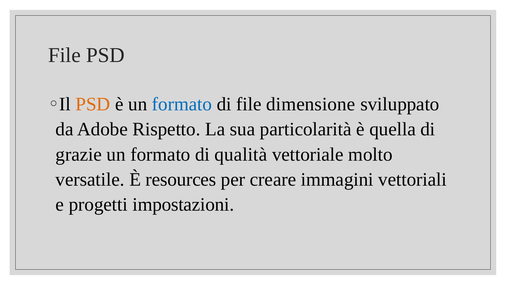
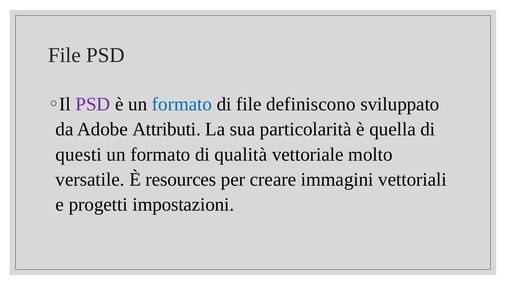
PSD colour: orange -> purple (93, 104)
dimensione: dimensione -> definiscono (311, 104)
Rispetto: Rispetto -> Attributi (167, 129)
grazie: grazie -> questi (79, 154)
